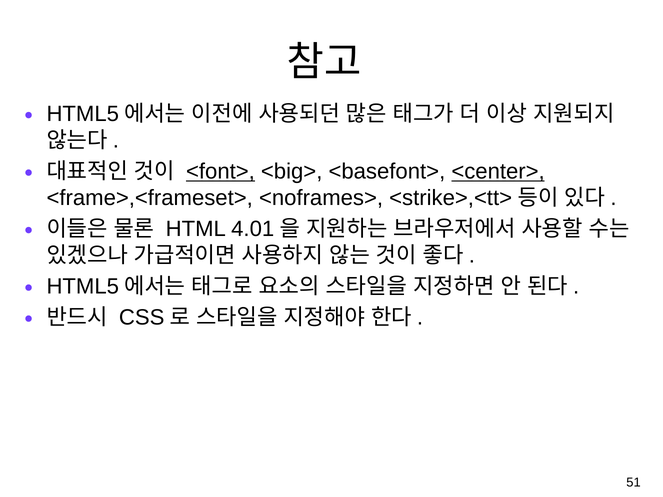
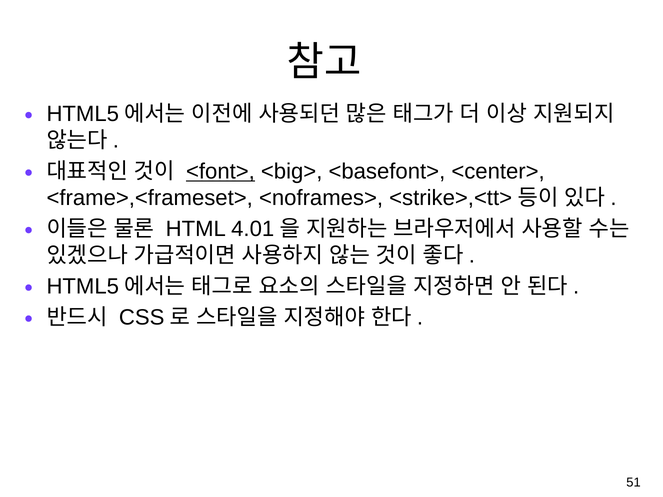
<center> underline: present -> none (498, 172)
